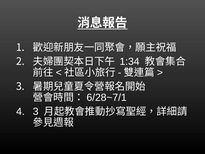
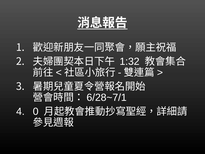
1:34: 1:34 -> 1:32 (130, 61)
3: 3 -> 0 (36, 111)
